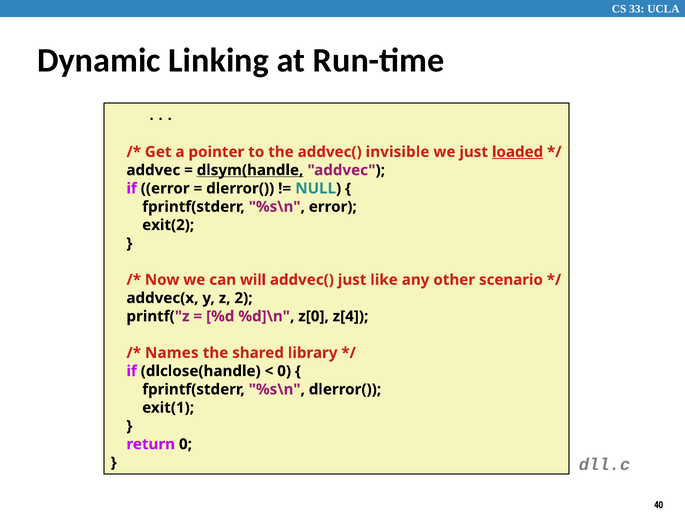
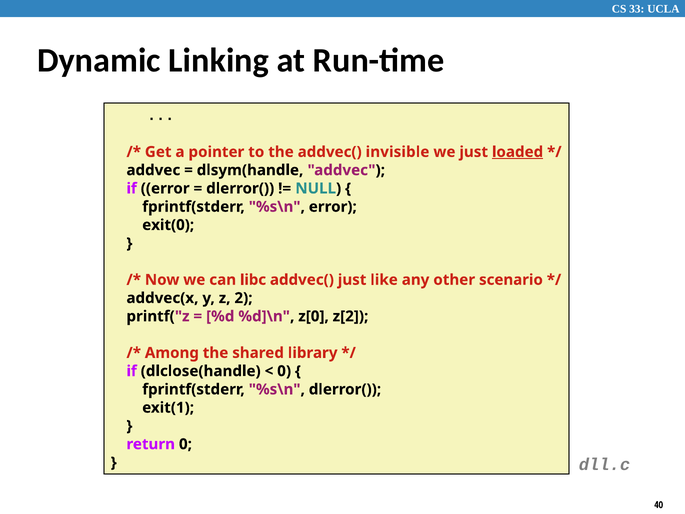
dlsym(handle underline: present -> none (250, 170)
exit(2: exit(2 -> exit(0 (168, 225)
will: will -> libc (253, 280)
z[4: z[4 -> z[2 (351, 316)
Names: Names -> Among (172, 353)
